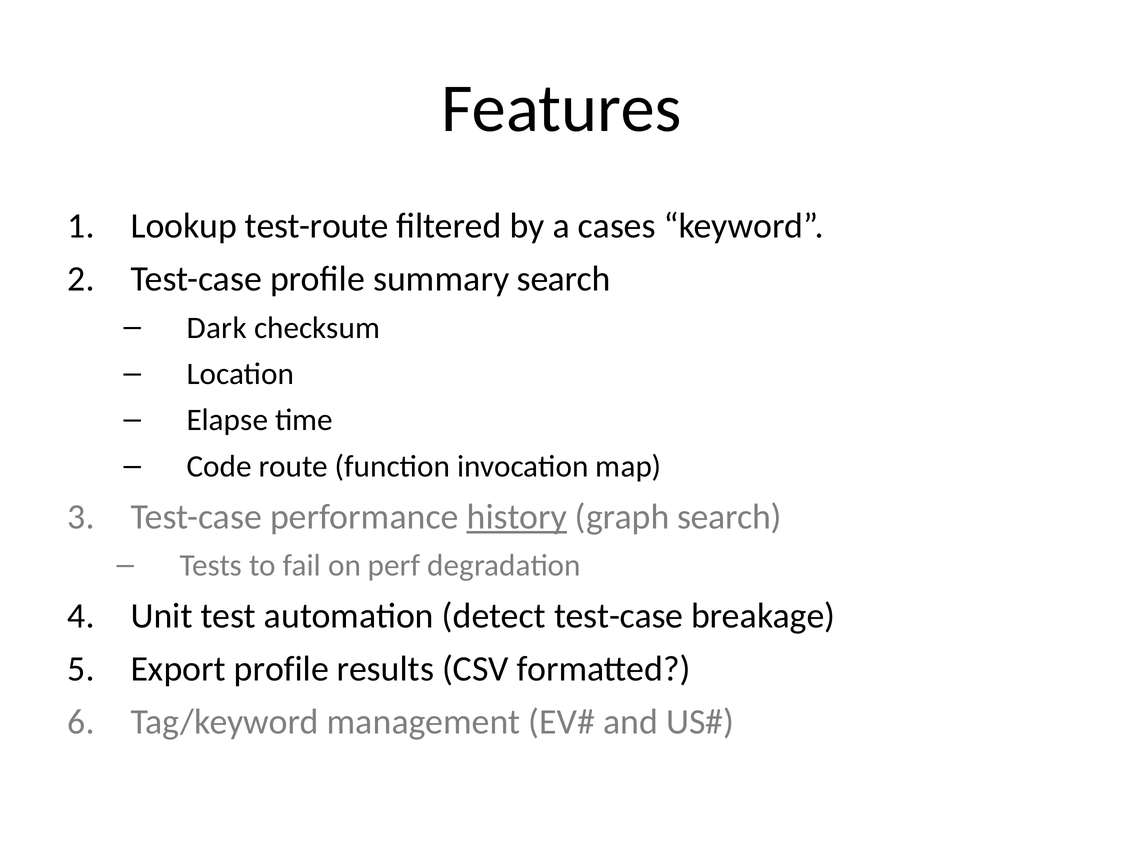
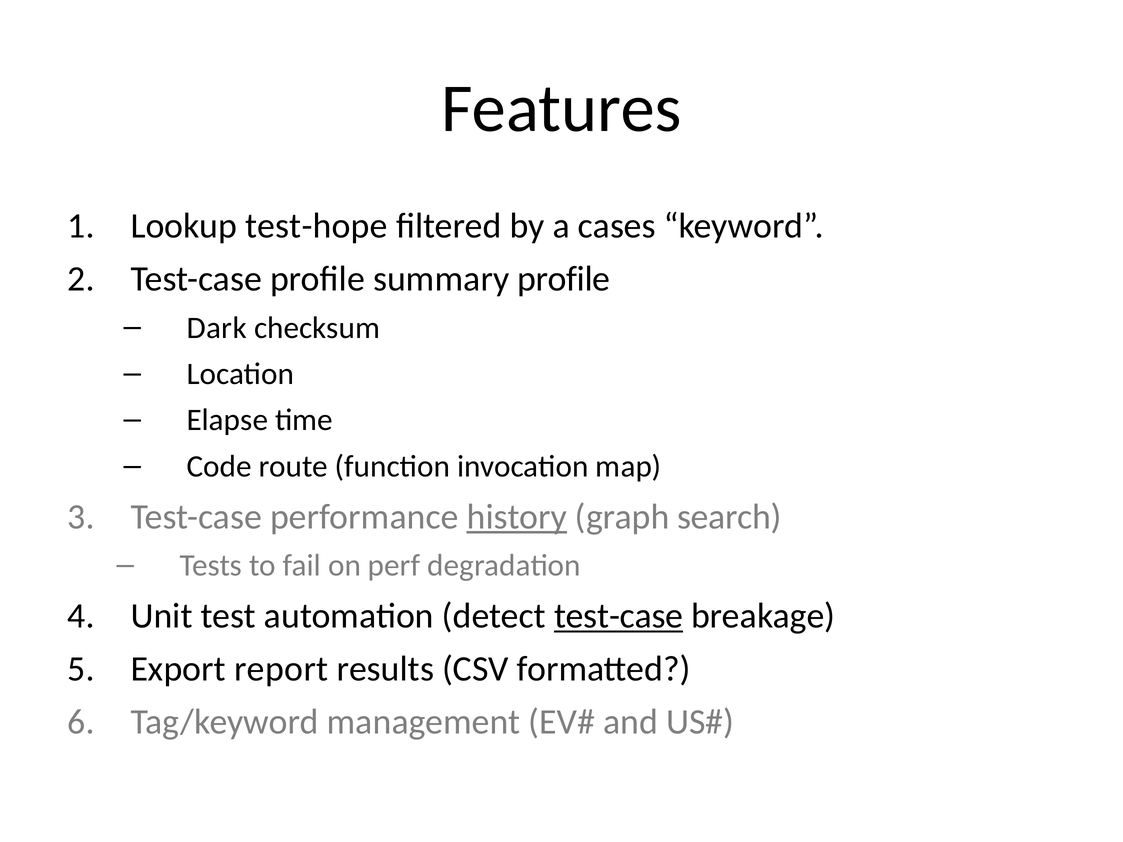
test-route: test-route -> test-hope (316, 226)
summary search: search -> profile (564, 279)
test-case underline: none -> present (619, 616)
Export profile: profile -> report (281, 669)
